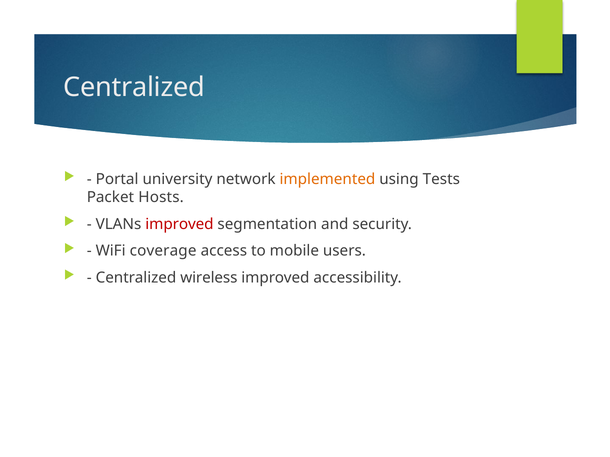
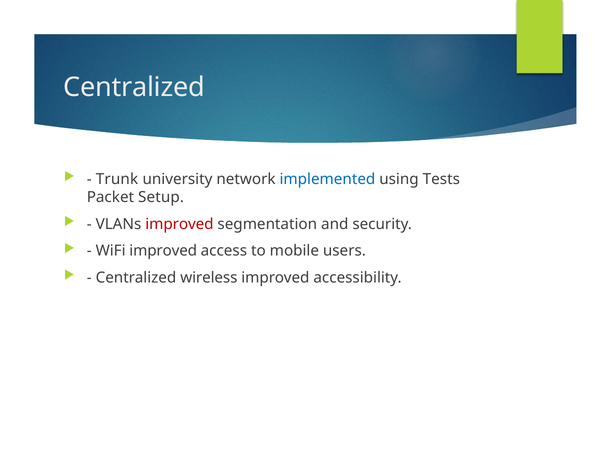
Portal: Portal -> Trunk (117, 179)
implemented colour: orange -> blue (327, 179)
Hosts: Hosts -> Setup (161, 198)
WiFi coverage: coverage -> improved (163, 251)
